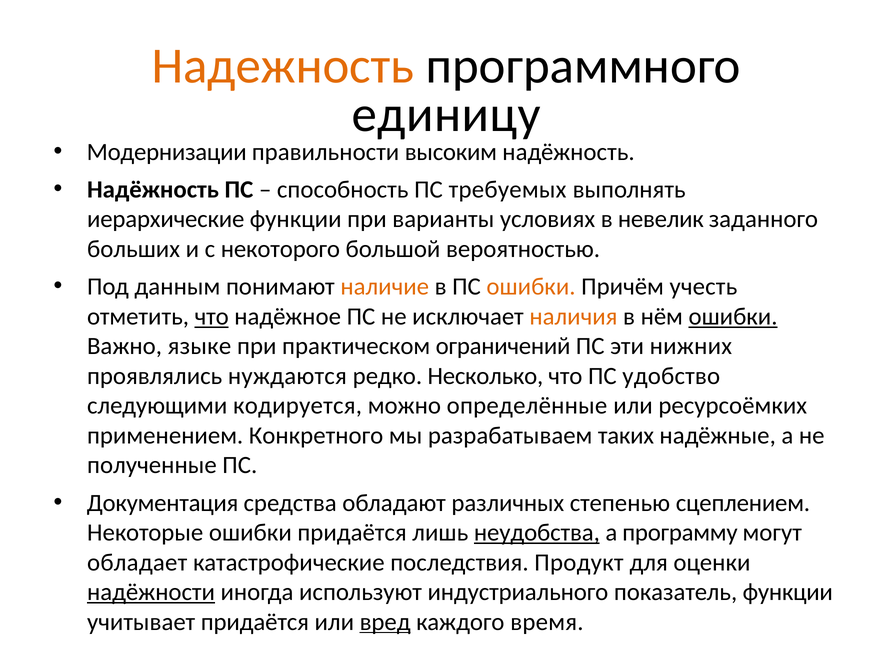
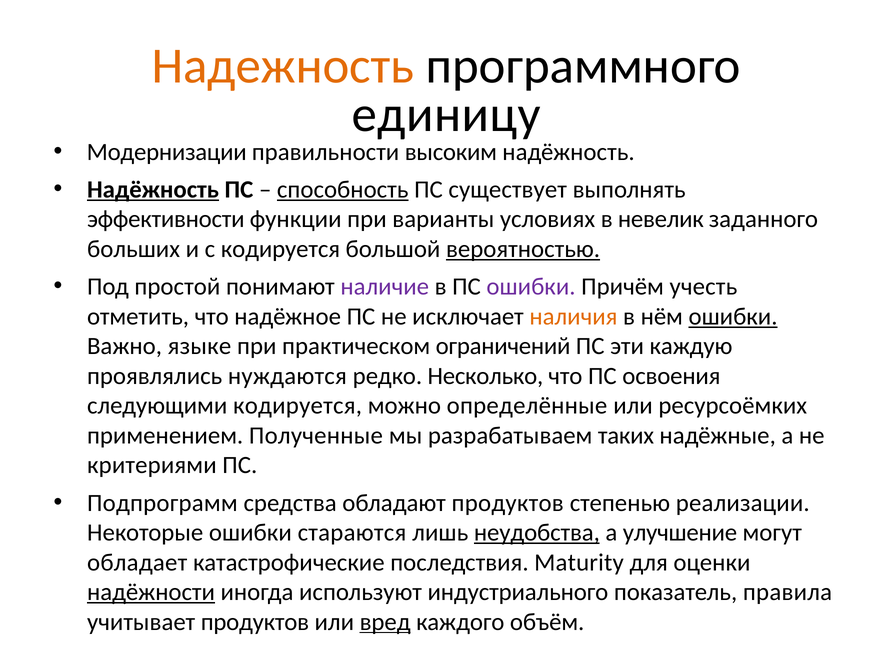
Надёжность underline: none -> present (153, 190)
способность underline: none -> present (343, 190)
требуемых: требуемых -> существует (508, 190)
иерархические: иерархические -> эффективности (166, 220)
с некоторого: некоторого -> кодируется (280, 249)
вероятностью underline: none -> present (523, 249)
данным: данным -> простой (177, 287)
наличие colour: orange -> purple (385, 287)
ошибки colour: orange -> purple (531, 287)
что underline: present -> none (212, 317)
нижних: нижних -> каждую (691, 347)
удобство: удобство -> освоения (671, 376)
Конкретного: Конкретного -> Полученные (316, 436)
полученные: полученные -> критериями (152, 466)
Документация: Документация -> Подпрограмм (162, 503)
обладают различных: различных -> продуктов (508, 503)
сцеплением: сцеплением -> реализации (743, 503)
ошибки придаётся: придаётся -> стараются (352, 533)
программу: программу -> улучшение (680, 533)
Продукт: Продукт -> Maturity (579, 563)
показатель функции: функции -> правила (788, 593)
учитывает придаётся: придаётся -> продуктов (255, 623)
время: время -> объём (547, 623)
